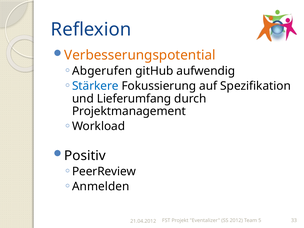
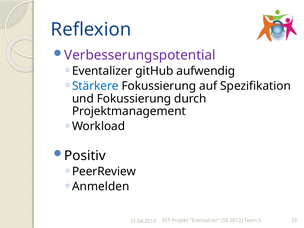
Verbesserungspotential colour: orange -> purple (140, 55)
Abgerufen: Abgerufen -> Eventalizer (102, 71)
und Lieferumfang: Lieferumfang -> Fokussierung (134, 99)
